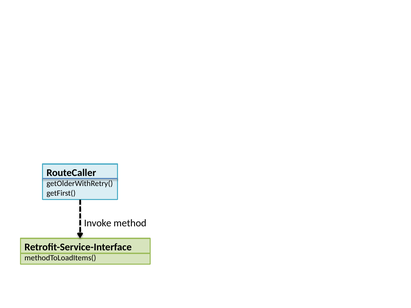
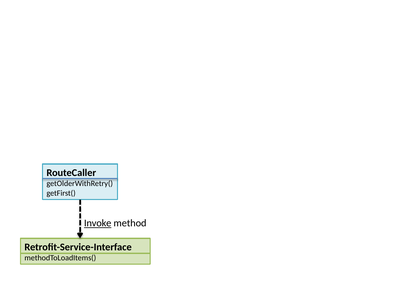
Invoke underline: none -> present (98, 223)
